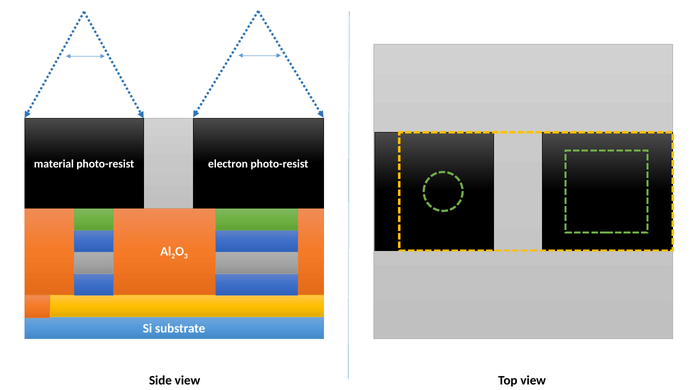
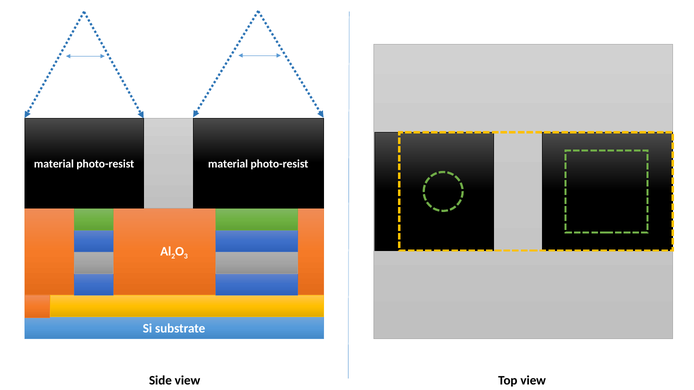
photo-resist electron: electron -> material (228, 164)
